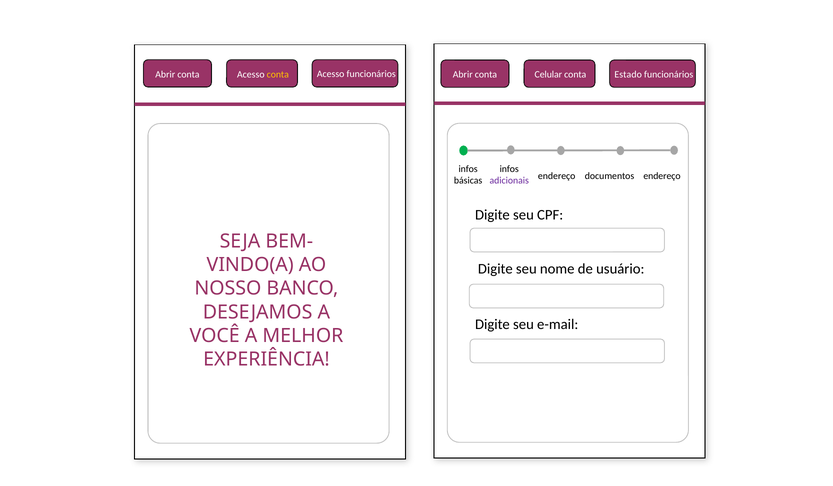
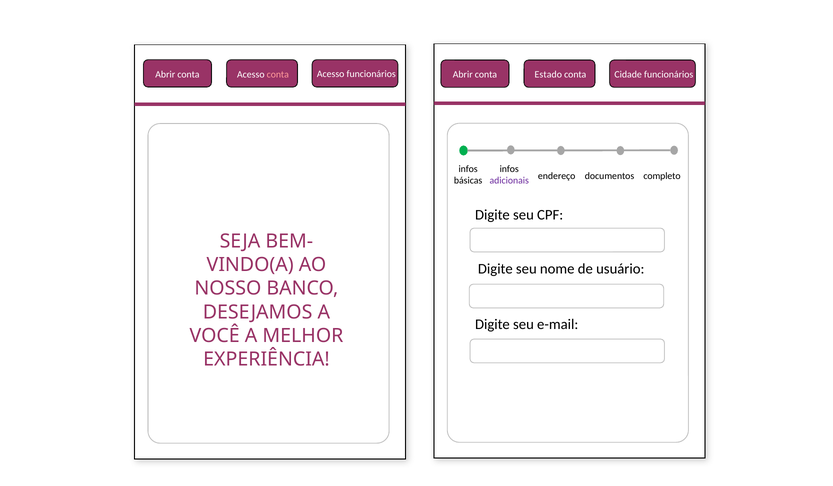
conta colour: yellow -> pink (278, 74)
Celular: Celular -> Estado (548, 75)
Estado: Estado -> Cidade (628, 74)
documentos endereço: endereço -> completo (662, 176)
